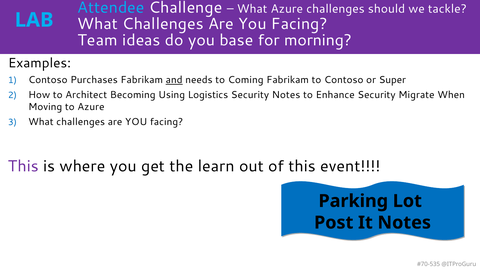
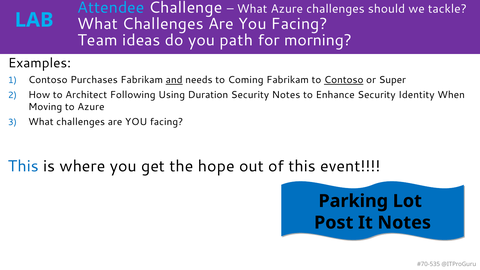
base: base -> path (236, 40)
Contoso underline: none -> present (344, 80)
Becoming: Becoming -> Following (133, 95)
Logistics: Logistics -> Duration (208, 95)
Migrate: Migrate -> Identity (416, 95)
This colour: purple -> blue (23, 166)
learn: learn -> hope (216, 166)
